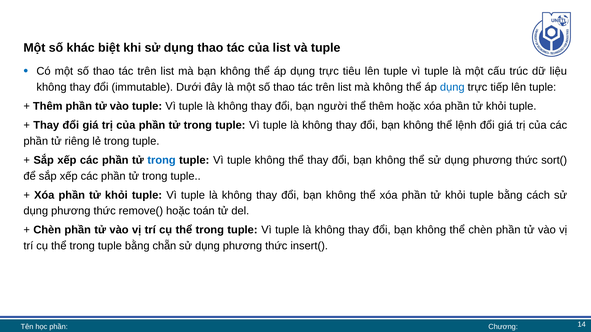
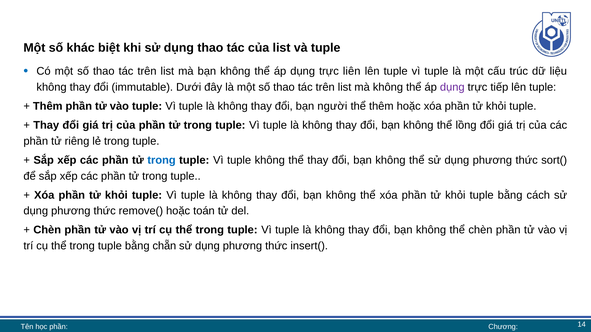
tiêu: tiêu -> liên (352, 71)
dụng colour: blue -> purple (452, 87)
lệnh: lệnh -> lồng (466, 125)
